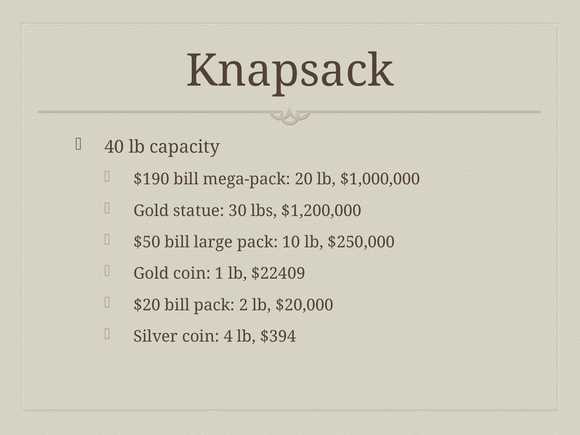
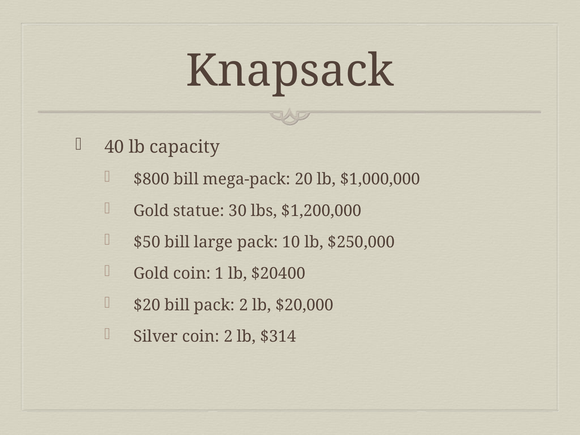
$190: $190 -> $800 (151, 179)
$22409: $22409 -> $20400 (278, 274)
coin 4: 4 -> 2 (228, 336)
$394: $394 -> $314 (278, 336)
